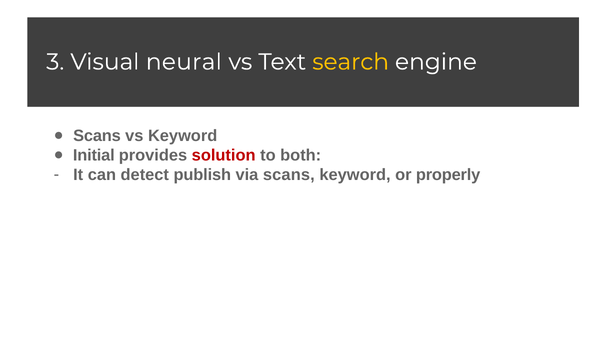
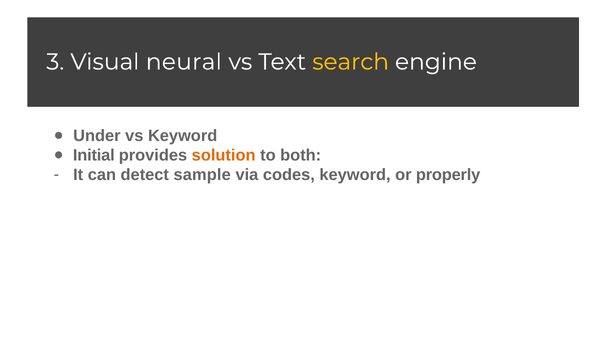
Scans: Scans -> Under (97, 136)
solution colour: red -> orange (224, 155)
publish: publish -> sample (202, 175)
via scans: scans -> codes (289, 175)
